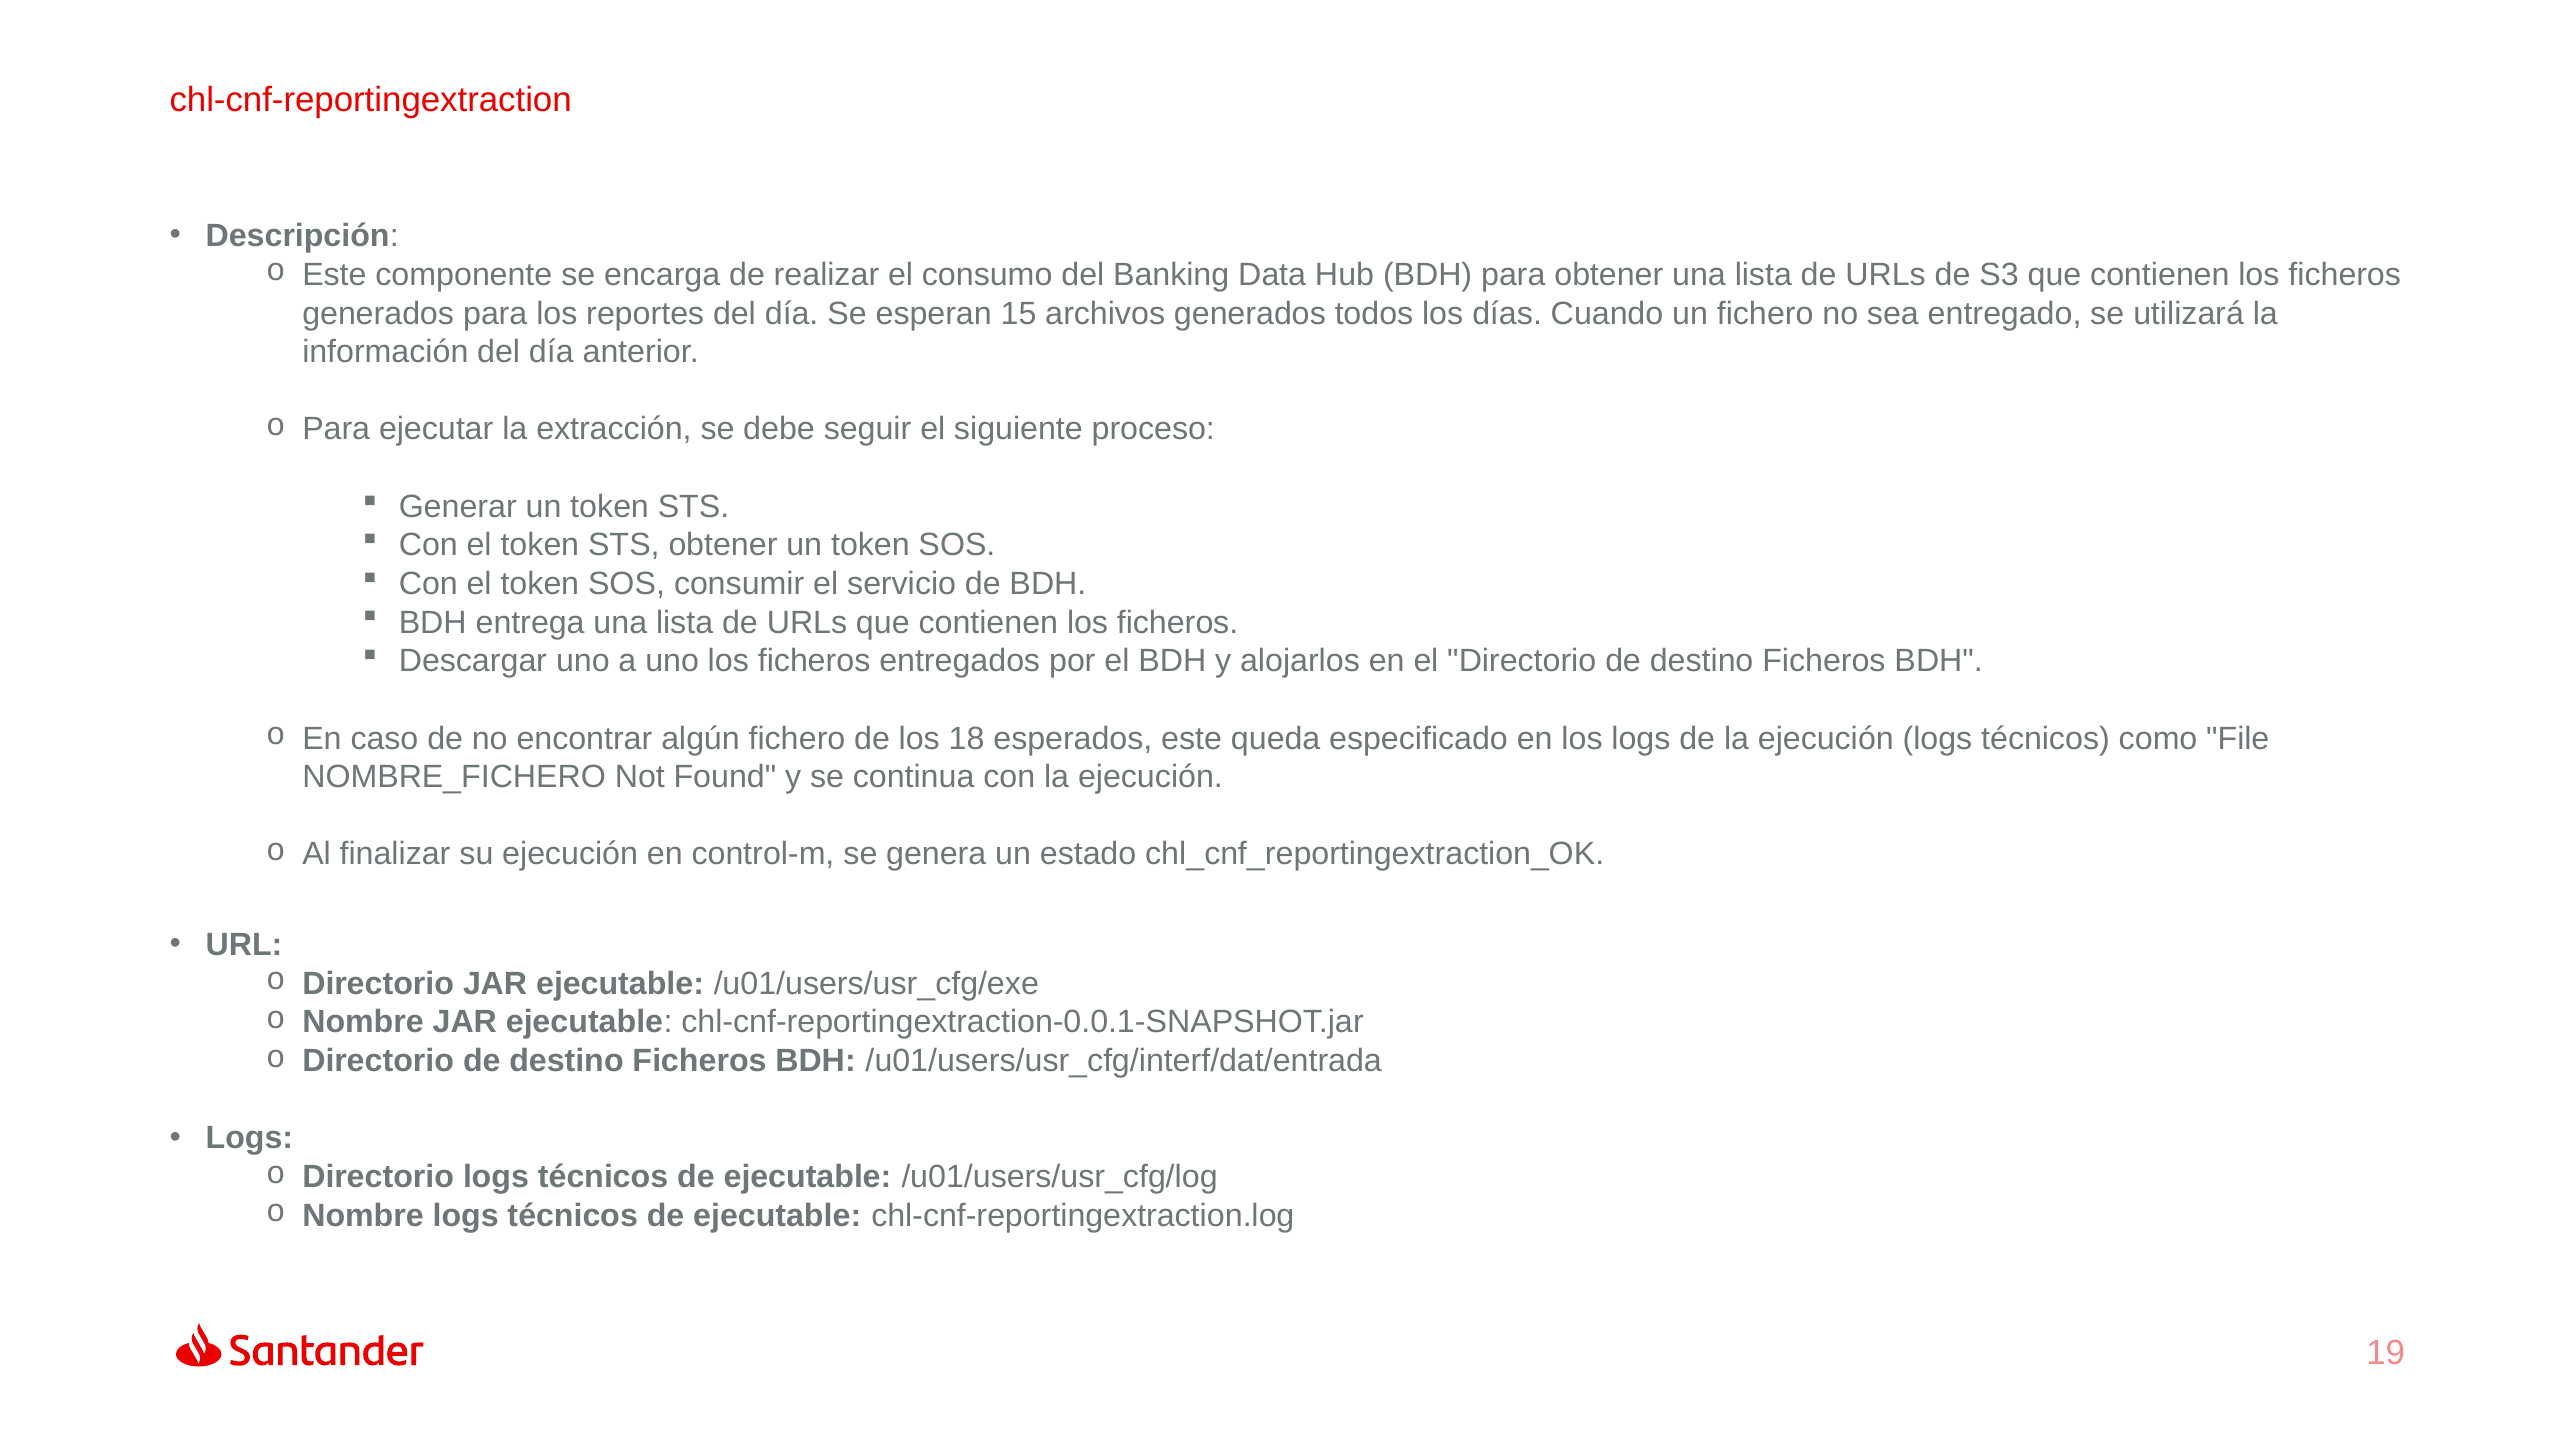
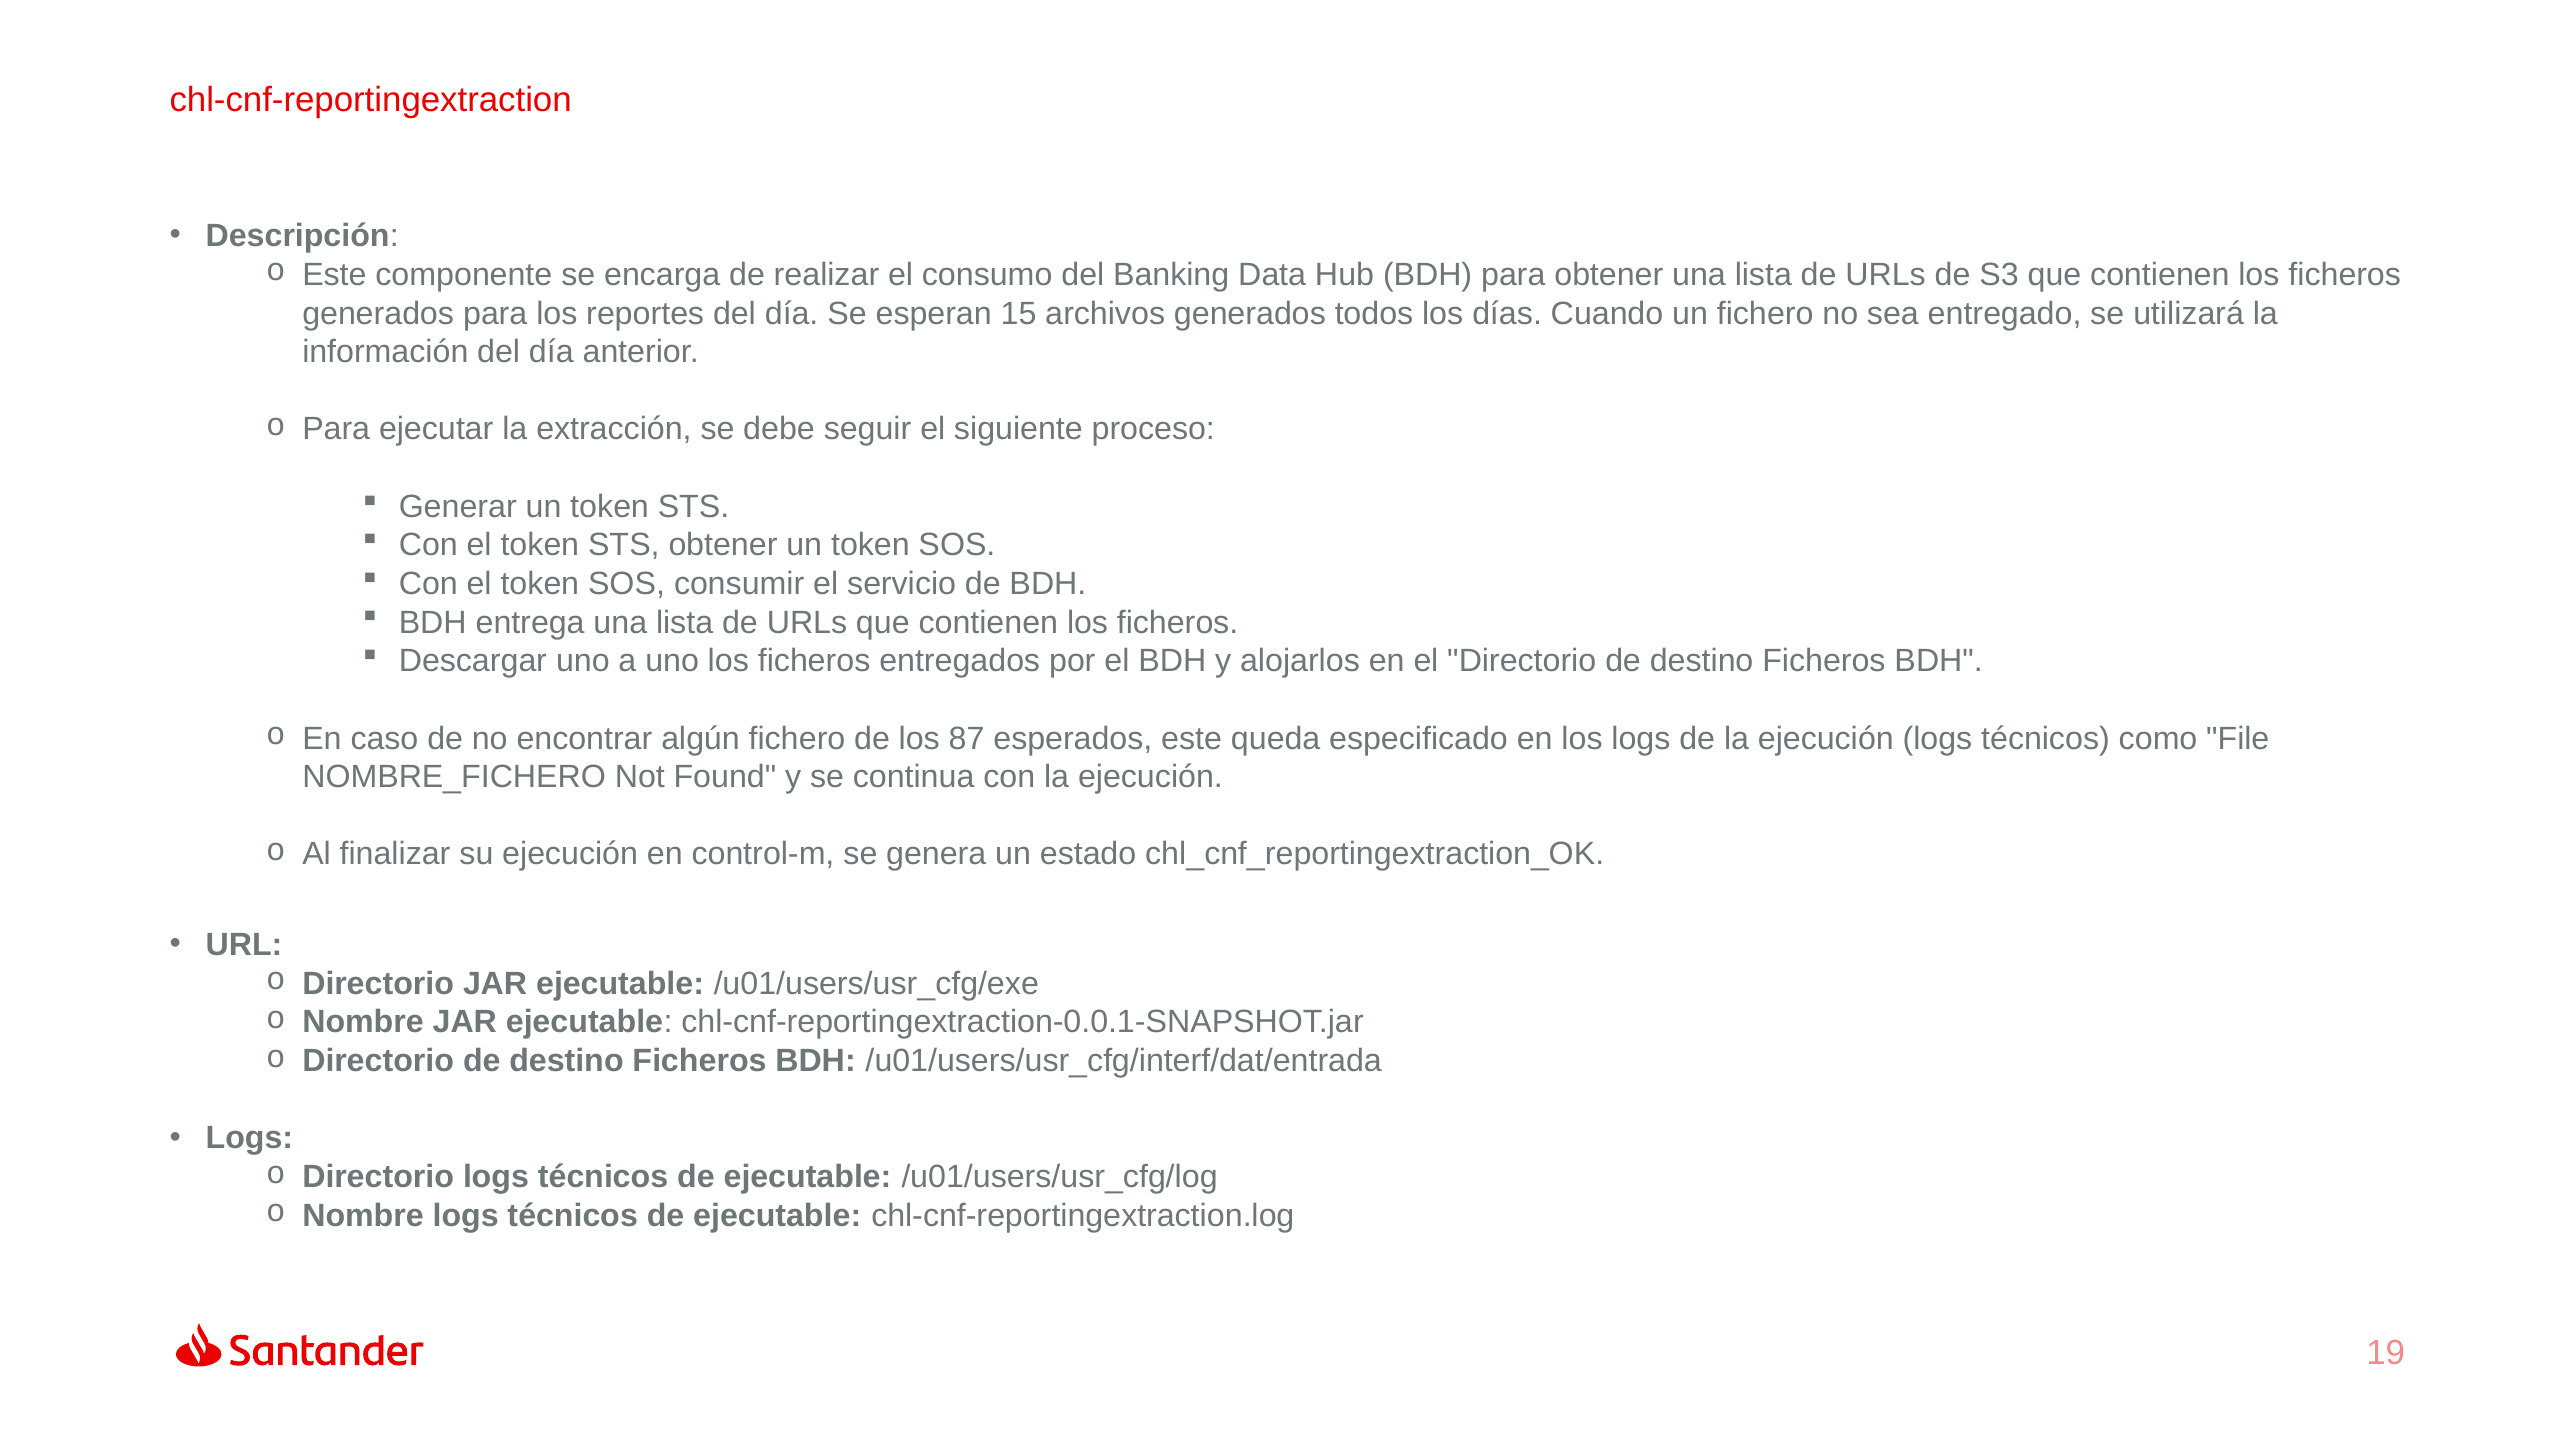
18: 18 -> 87 (967, 738)
